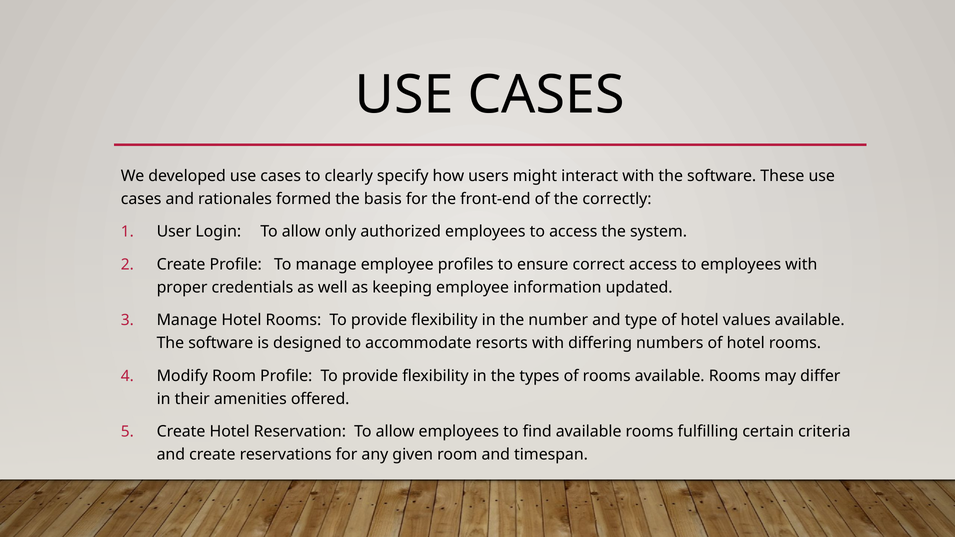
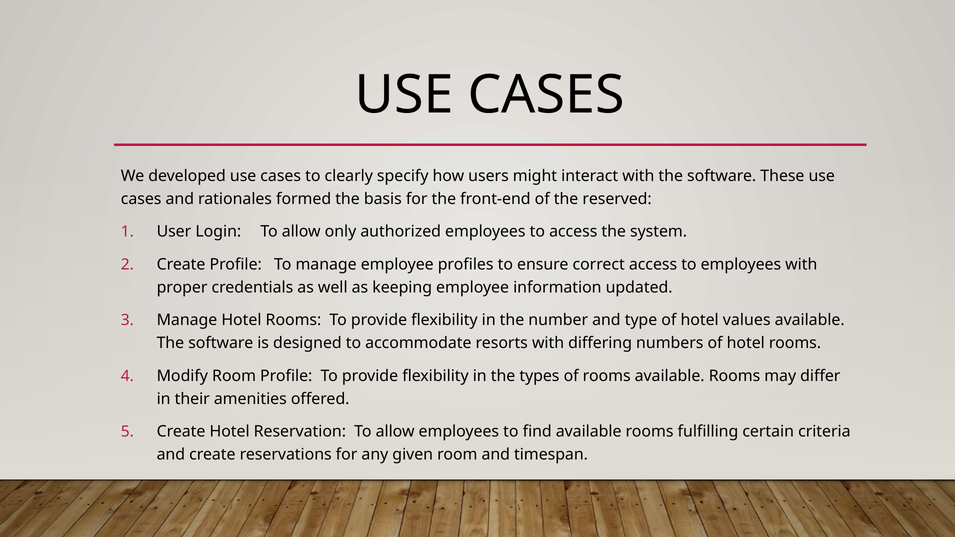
correctly: correctly -> reserved (617, 199)
